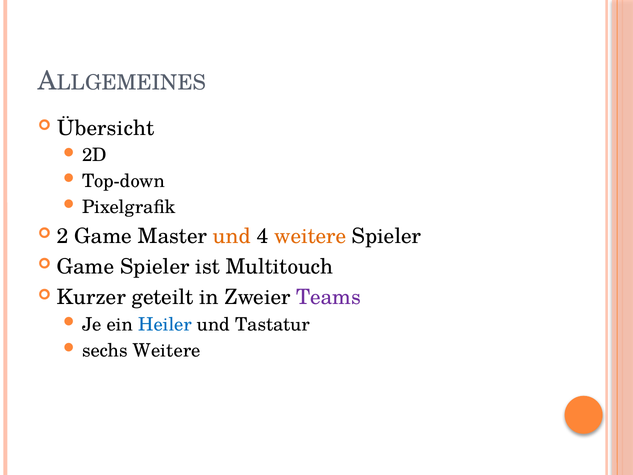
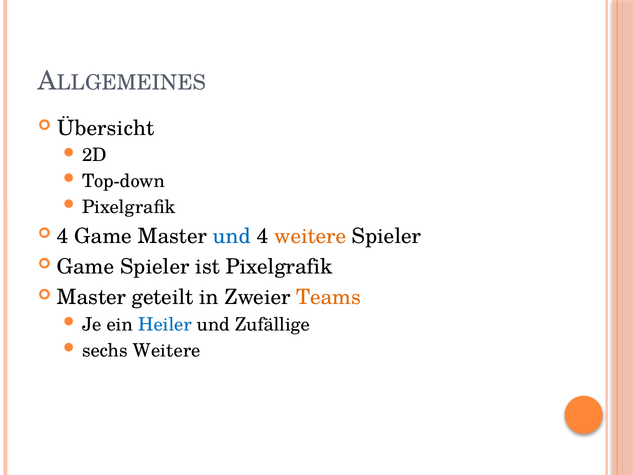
2: 2 -> 4 (63, 236)
und colour: orange -> blue (232, 236)
ist Multitouch: Multitouch -> Pixelgrafik (279, 267)
Kurzer: Kurzer -> Master (91, 297)
Teams colour: purple -> orange (329, 297)
Tastatur: Tastatur -> Zufällige (273, 325)
